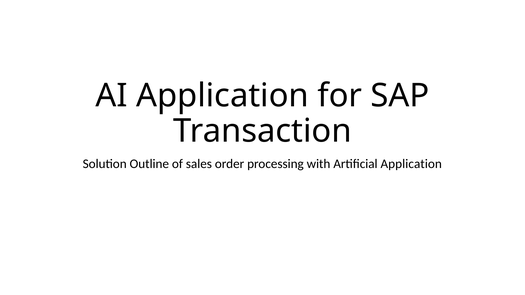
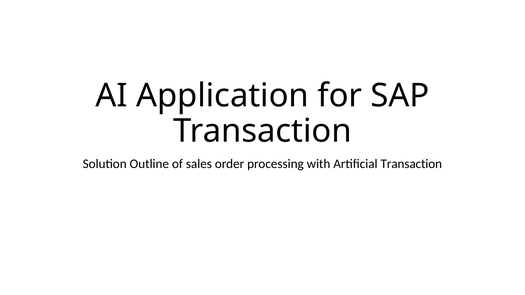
Artificial Application: Application -> Transaction (411, 164)
